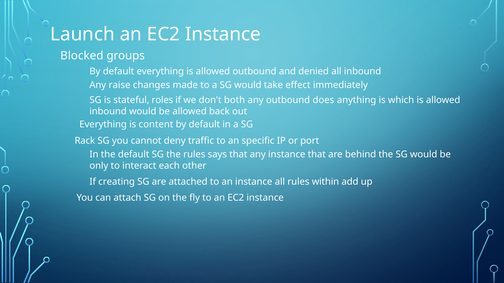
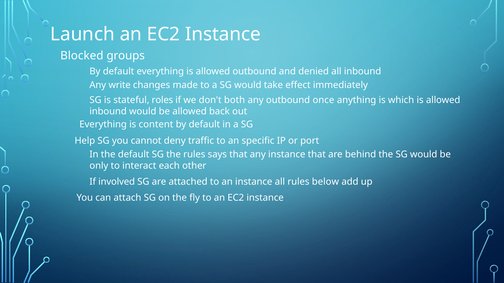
raise: raise -> write (120, 85)
does: does -> once (323, 100)
Rack: Rack -> Help (85, 141)
creating: creating -> involved (117, 182)
within: within -> below (325, 182)
